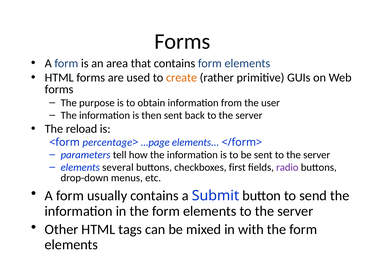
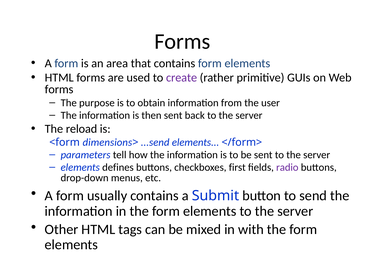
create colour: orange -> purple (182, 78)
percentage: percentage -> dimensions (107, 142)
...page: ...page -> ...send (155, 142)
several: several -> defines (118, 167)
